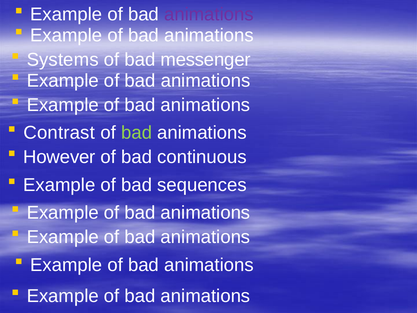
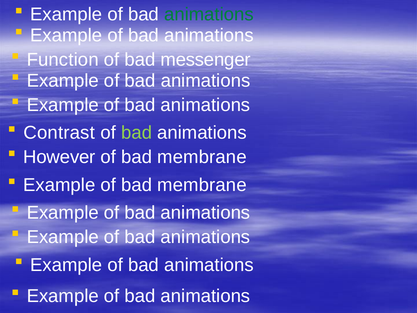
animations colour: purple -> green (209, 14)
Systems: Systems -> Function (63, 60)
continuous: continuous -> membrane (202, 157)
Example of bad sequences: sequences -> membrane (202, 185)
